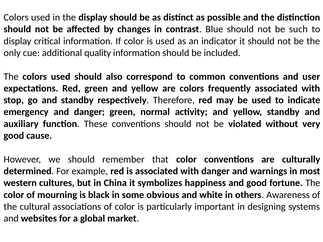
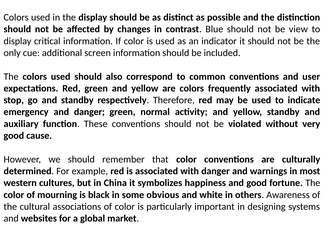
such: such -> view (298, 29)
quality: quality -> screen (98, 53)
